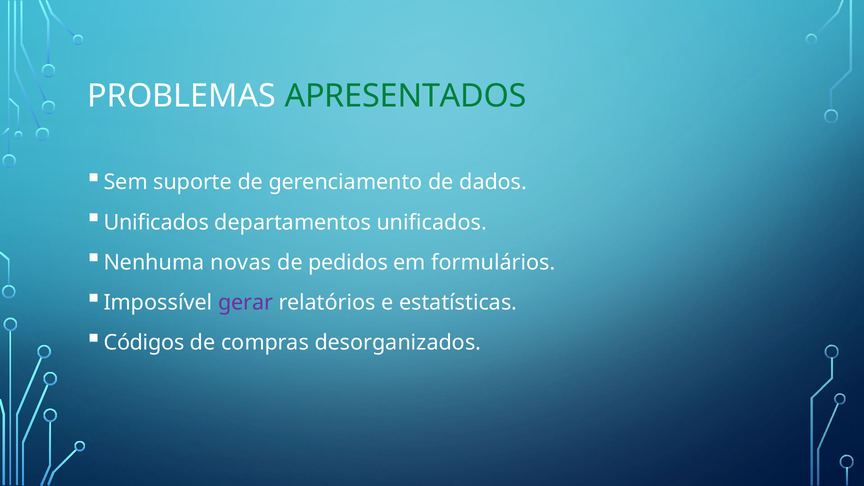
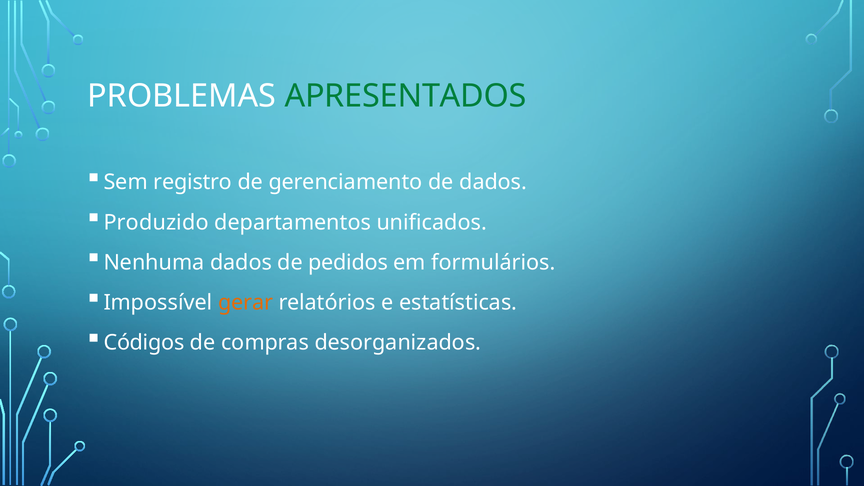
suporte: suporte -> registro (193, 182)
Unificados: Unificados -> Produzido (156, 222)
Nenhuma novas: novas -> dados (241, 263)
gerar colour: purple -> orange (246, 303)
